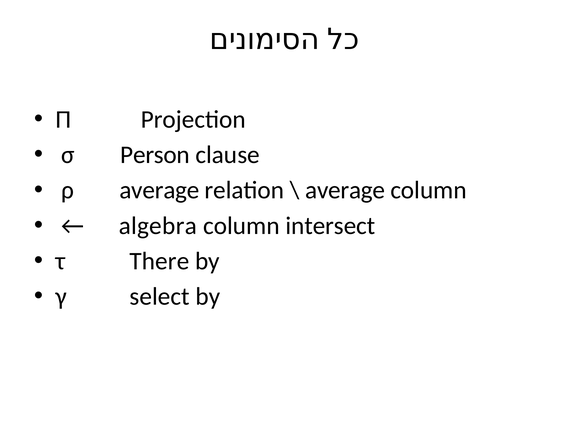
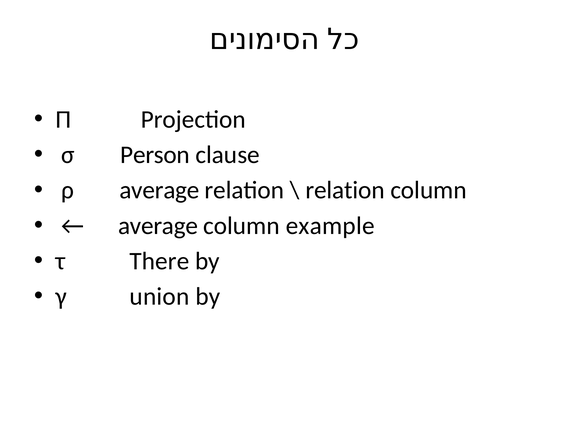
average: average -> relation (345, 190)
algebra: algebra -> average (158, 226)
intersect: intersect -> example (330, 226)
select: select -> union (160, 296)
